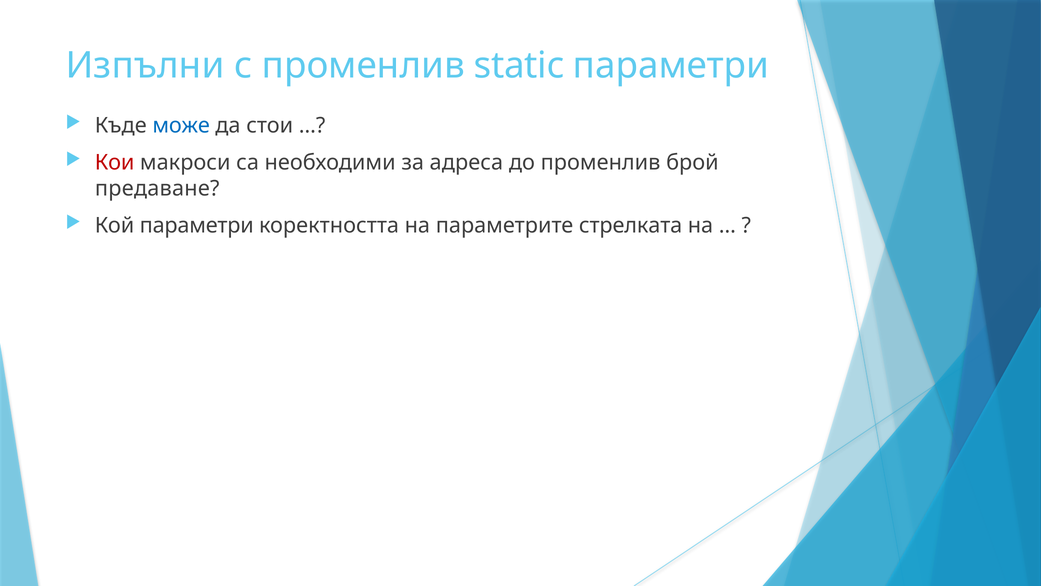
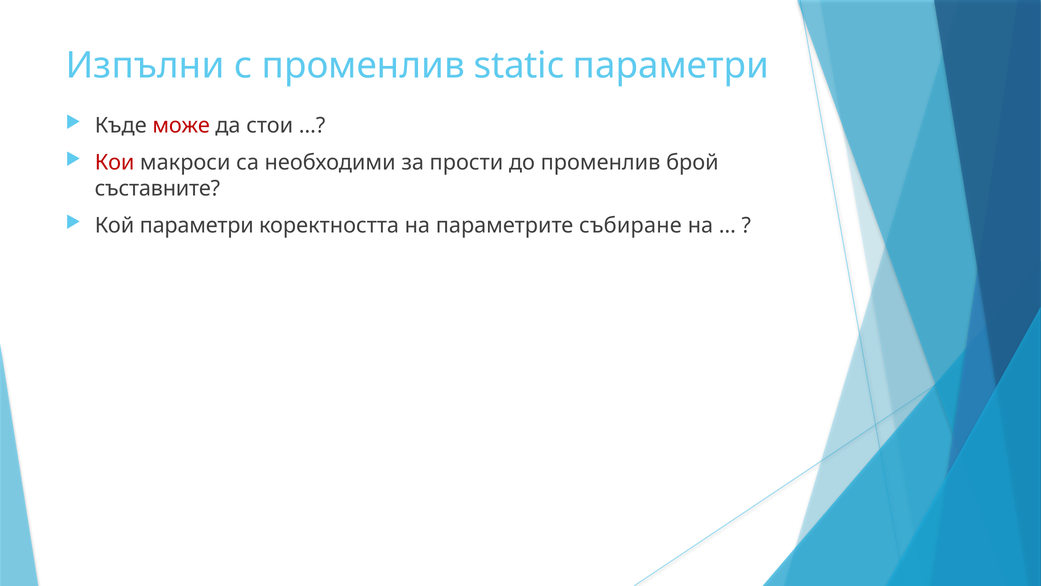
може colour: blue -> red (181, 125)
адреса: адреса -> прости (466, 162)
предаване: предаване -> съставните (157, 188)
стрелката: стрелката -> събиране (630, 225)
